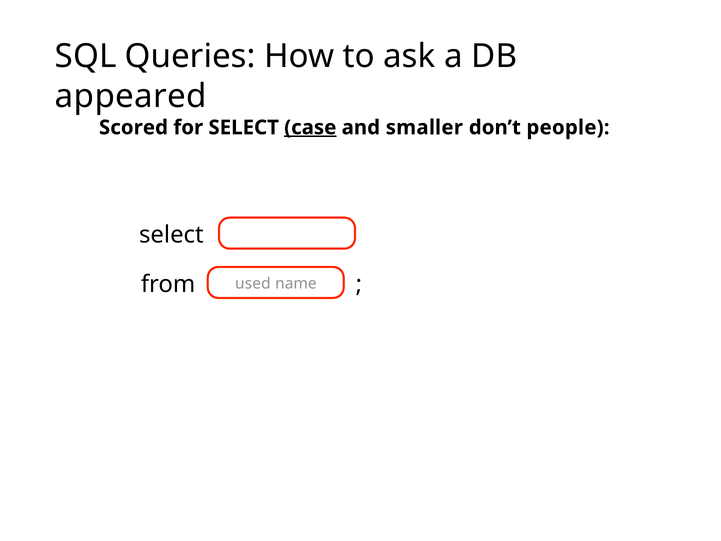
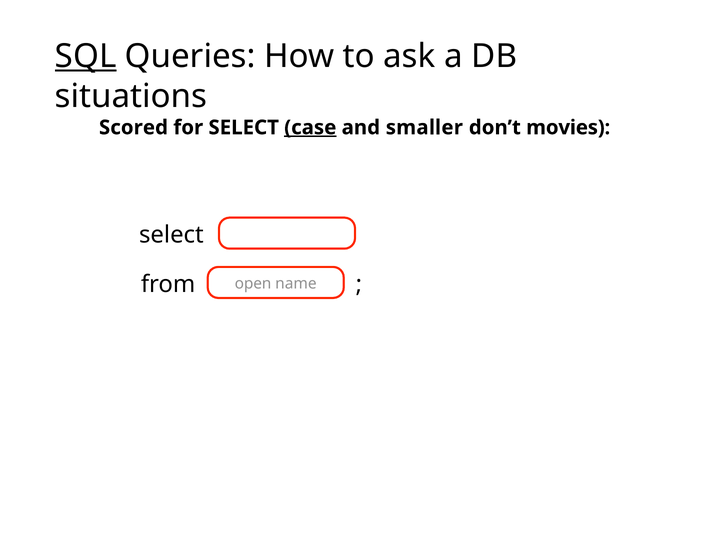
SQL underline: none -> present (86, 56)
appeared: appeared -> situations (131, 96)
people: people -> movies (568, 127)
used: used -> open (253, 283)
